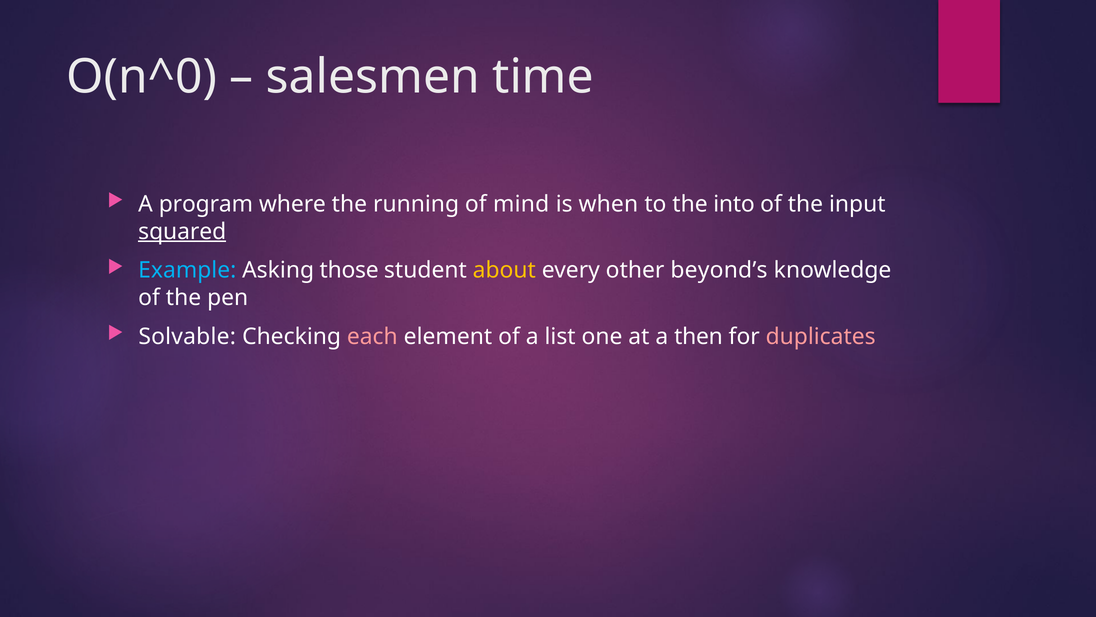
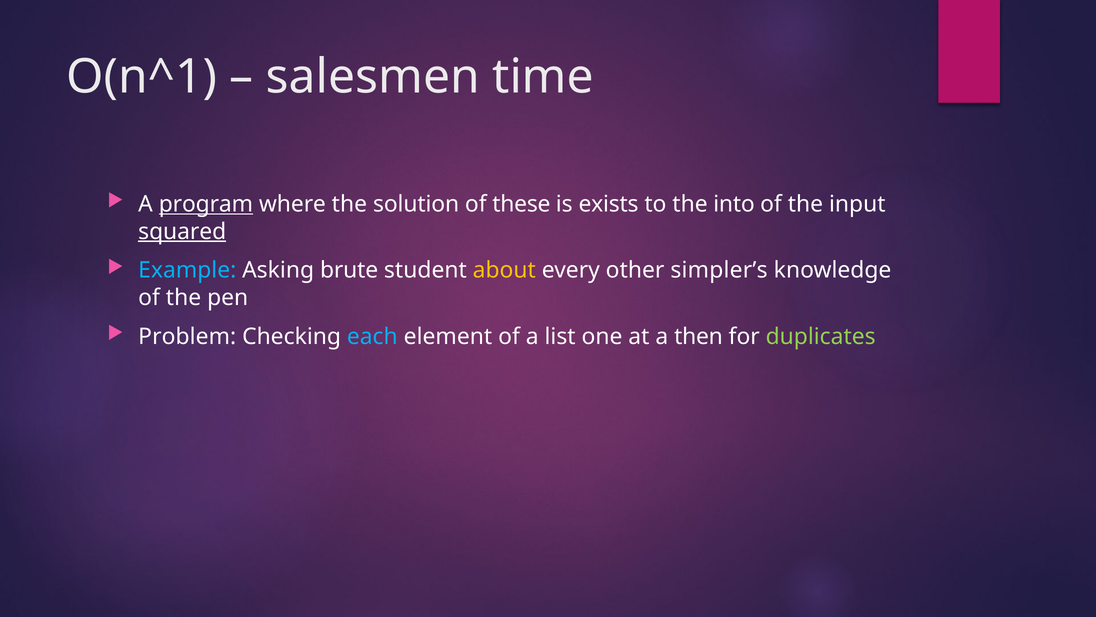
O(n^0: O(n^0 -> O(n^1 (142, 77)
program underline: none -> present (206, 204)
running: running -> solution (416, 204)
mind: mind -> these (521, 204)
when: when -> exists (609, 204)
those: those -> brute (349, 270)
beyond’s: beyond’s -> simpler’s (719, 270)
Solvable: Solvable -> Problem (187, 336)
each colour: pink -> light blue (372, 336)
duplicates colour: pink -> light green (821, 336)
